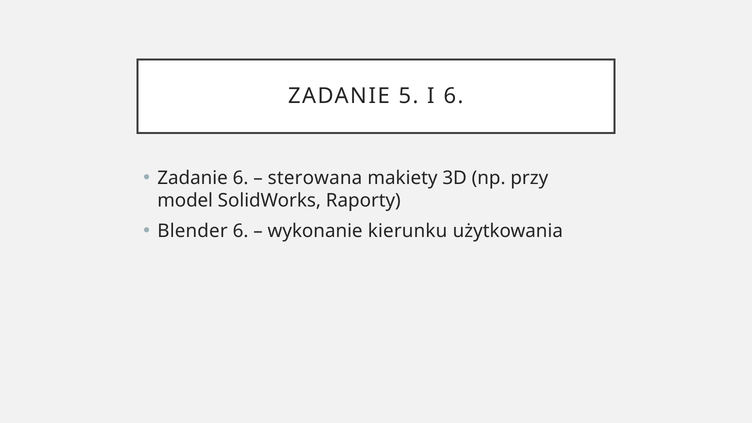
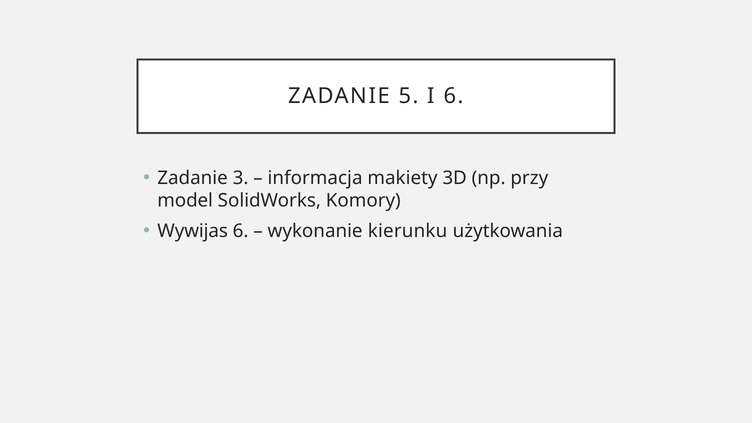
Zadanie 6: 6 -> 3 (241, 178)
sterowana: sterowana -> informacja (315, 178)
Raporty: Raporty -> Komory (363, 201)
Blender: Blender -> Wywijas (193, 231)
